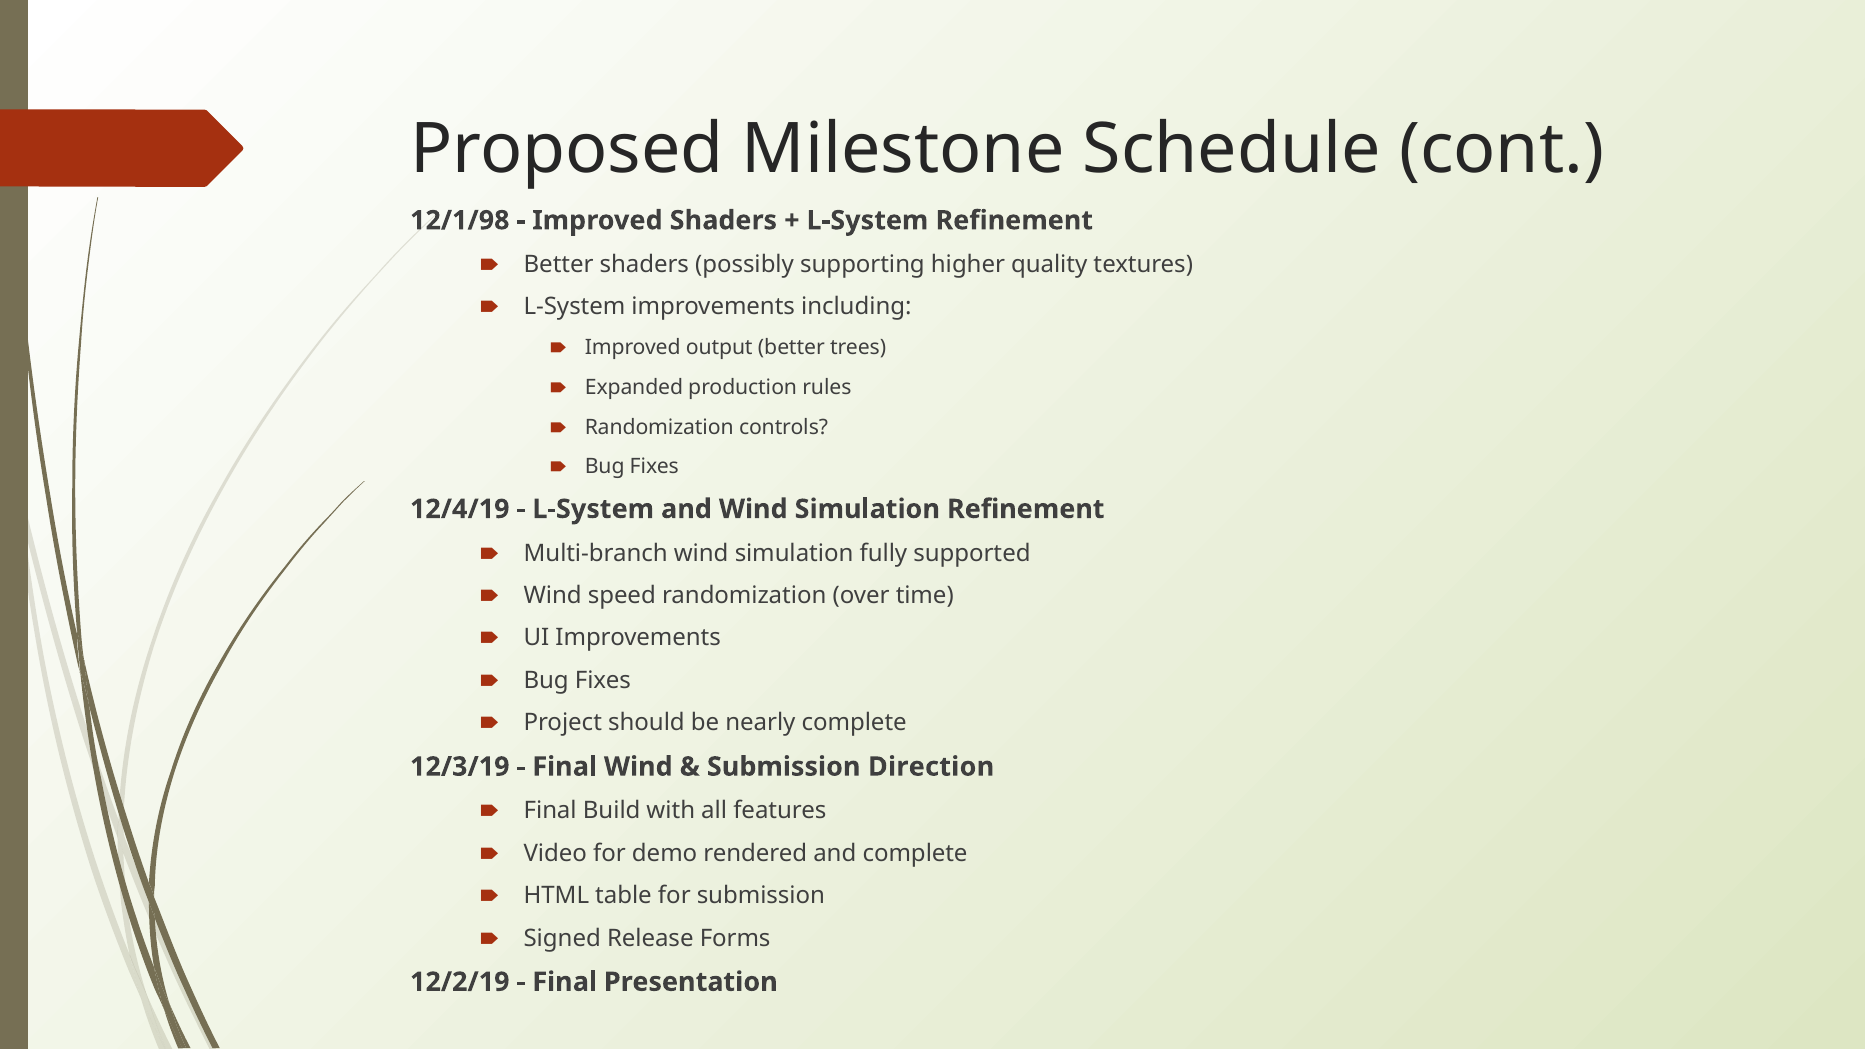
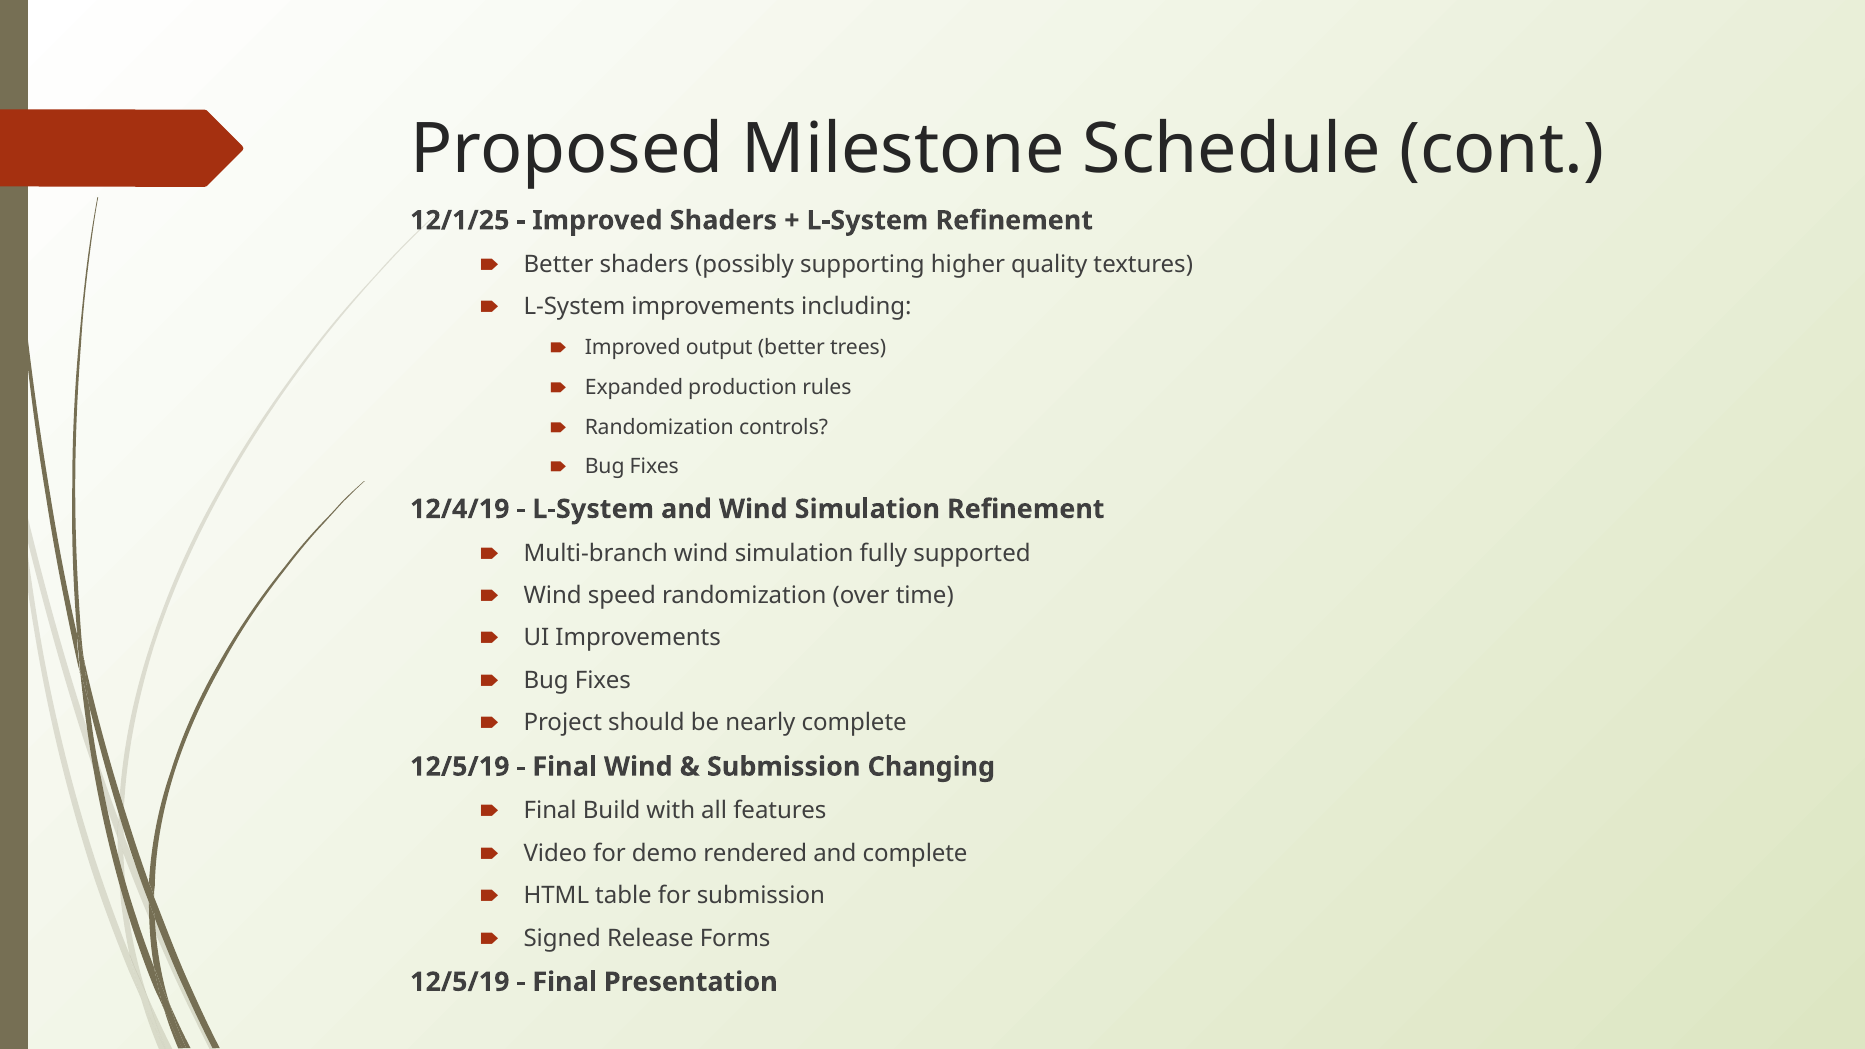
12/1/98: 12/1/98 -> 12/1/25 (460, 220)
12/3/19: 12/3/19 -> 12/5/19 (460, 767)
Direction: Direction -> Changing (931, 767)
12/2/19: 12/2/19 -> 12/5/19 (460, 982)
